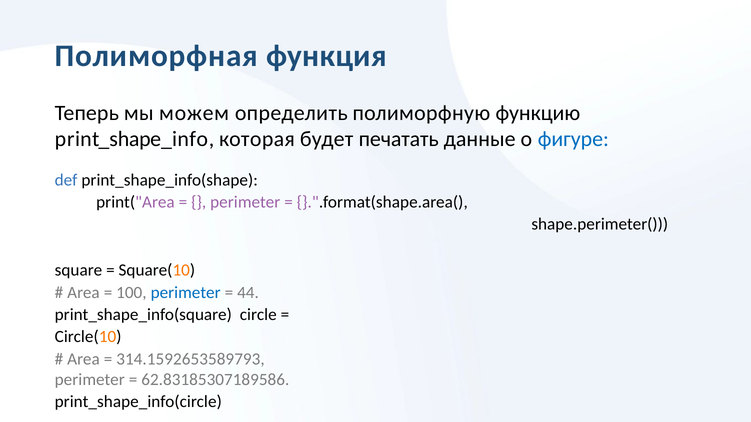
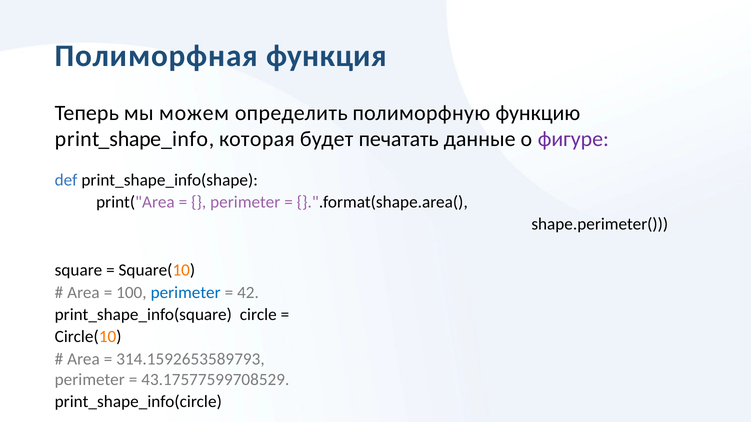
фигуре colour: blue -> purple (573, 139)
44: 44 -> 42 (248, 293)
62.83185307189586: 62.83185307189586 -> 43.17577599708529 (215, 380)
